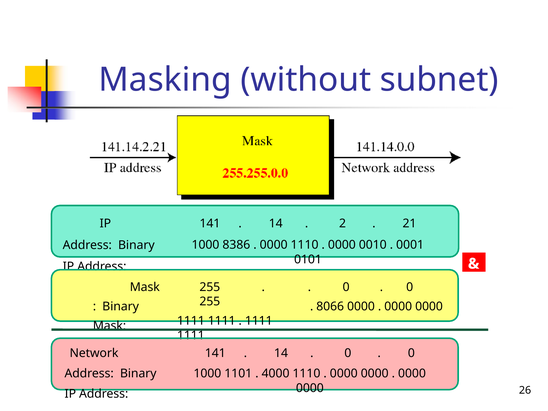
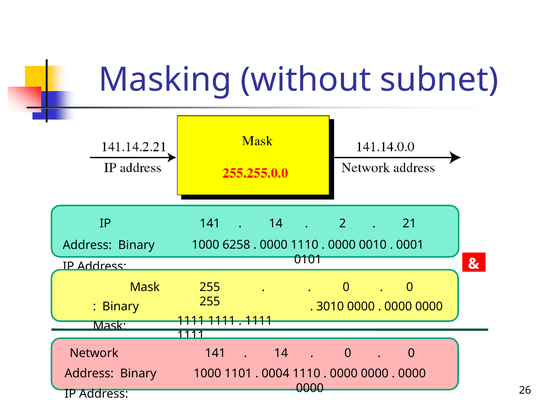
8386: 8386 -> 6258 (236, 245)
8066: 8066 -> 3010 (330, 306)
4000: 4000 -> 0004 (276, 373)
